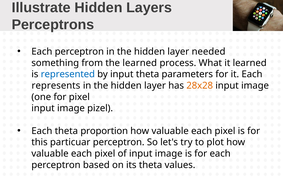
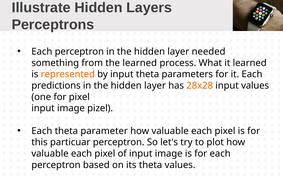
represented colour: blue -> orange (68, 74)
represents: represents -> predictions (56, 86)
image: image -> values (255, 86)
proportion: proportion -> parameter (104, 131)
